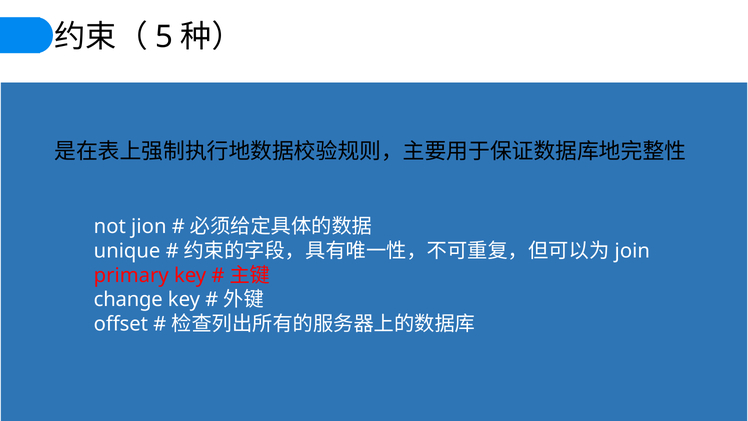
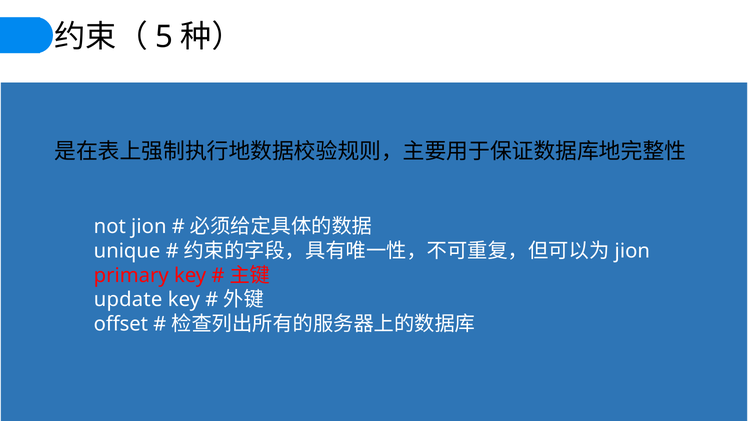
join: join -> jion (632, 251)
change: change -> update (128, 300)
